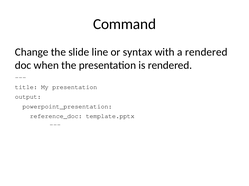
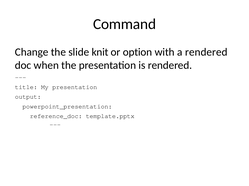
line: line -> knit (100, 52)
syntax: syntax -> option (138, 52)
